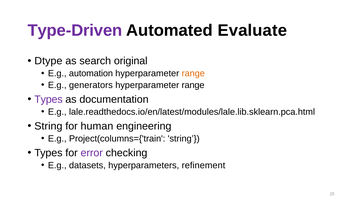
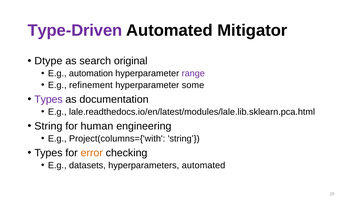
Evaluate: Evaluate -> Mitigator (252, 30)
range colour: orange -> purple (193, 74)
generators: generators -> refinement (91, 85)
range: range -> some (193, 85)
Project(columns={'train: Project(columns={'train -> Project(columns={'with (117, 139)
error colour: purple -> orange (92, 153)
hyperparameters refinement: refinement -> automated (204, 166)
